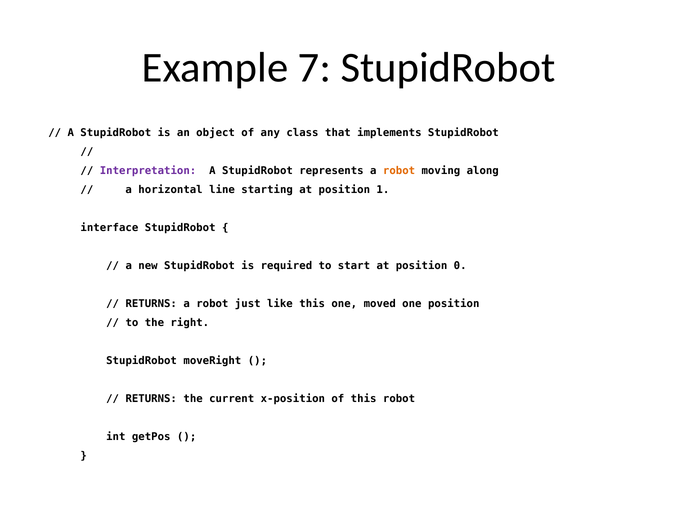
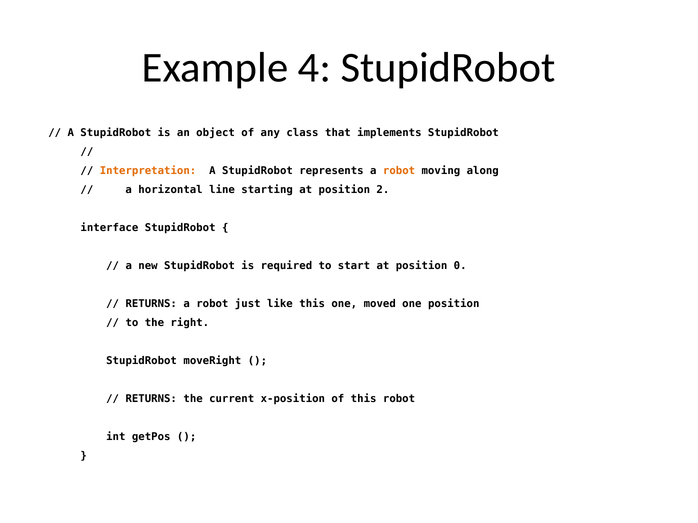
7: 7 -> 4 (314, 68)
Interpretation colour: purple -> orange (148, 171)
1: 1 -> 2 (383, 190)
